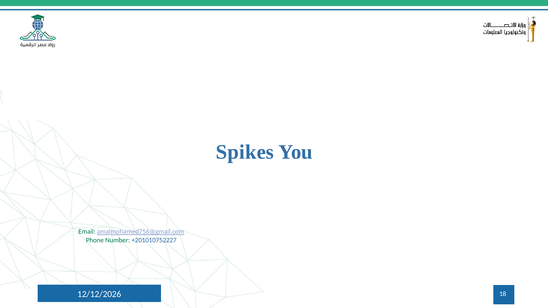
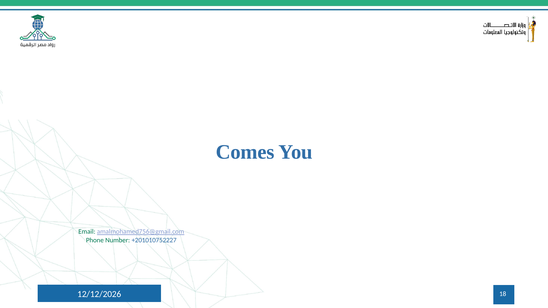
Spikes: Spikes -> Comes (245, 152)
